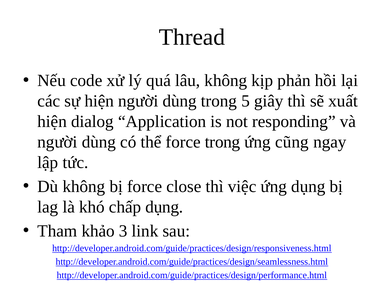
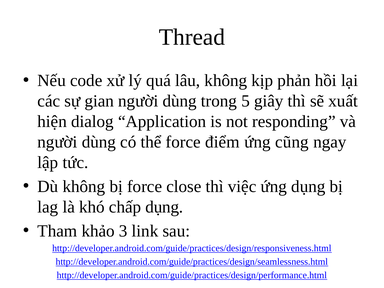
sự hiện: hiện -> gian (99, 101)
force trong: trong -> điểm (222, 142)
